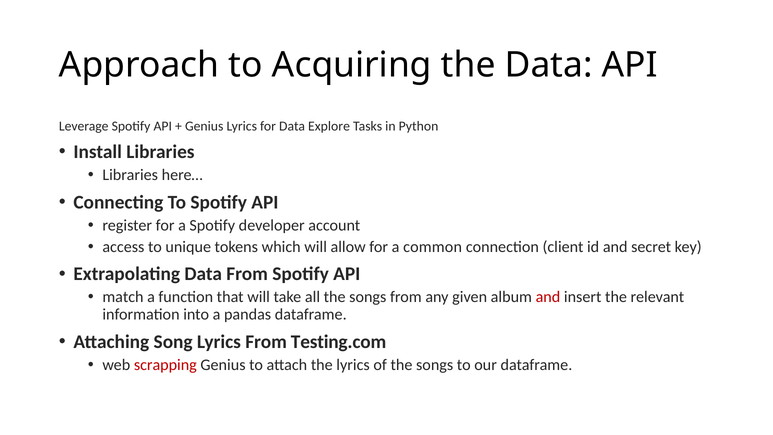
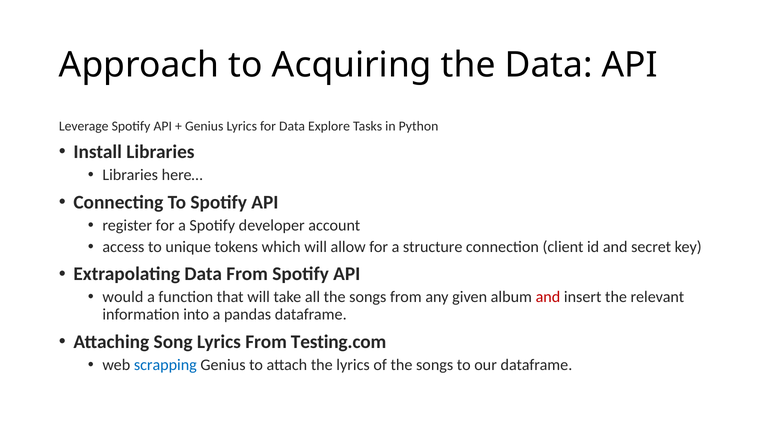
common: common -> structure (433, 247)
match: match -> would (123, 297)
scrapping colour: red -> blue (165, 365)
